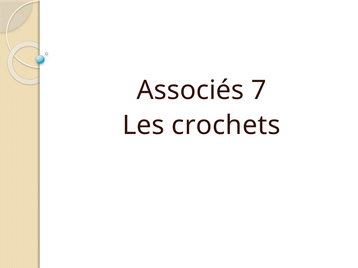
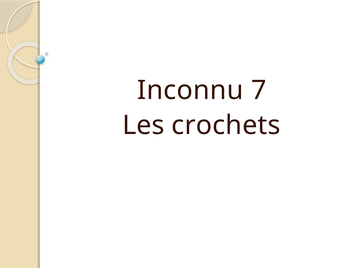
Associés: Associés -> Inconnu (190, 90)
